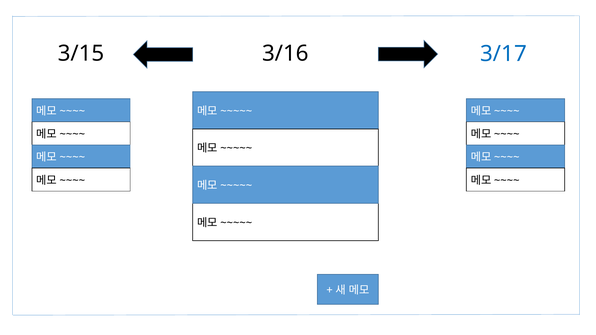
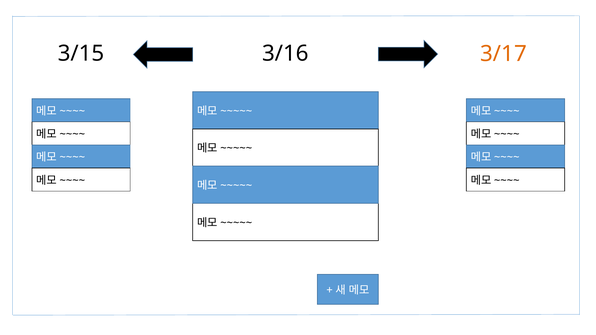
3/17 colour: blue -> orange (504, 54)
